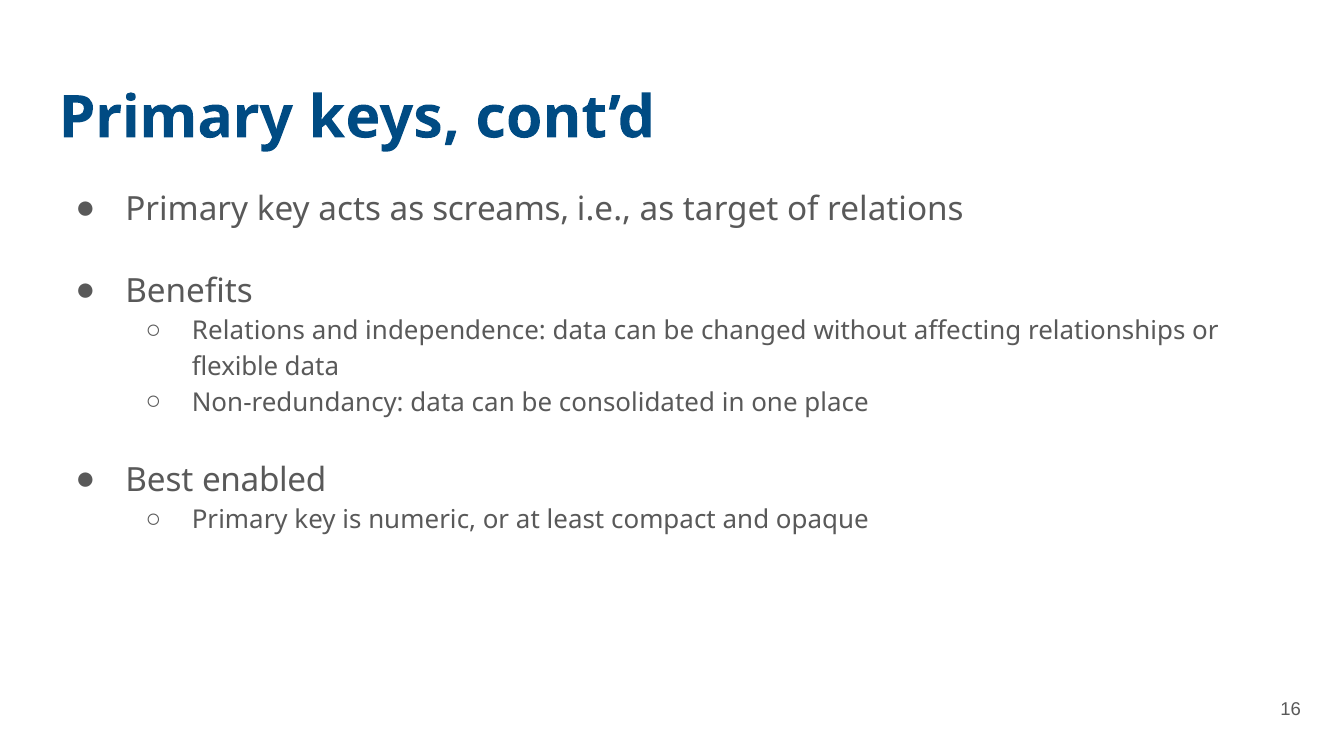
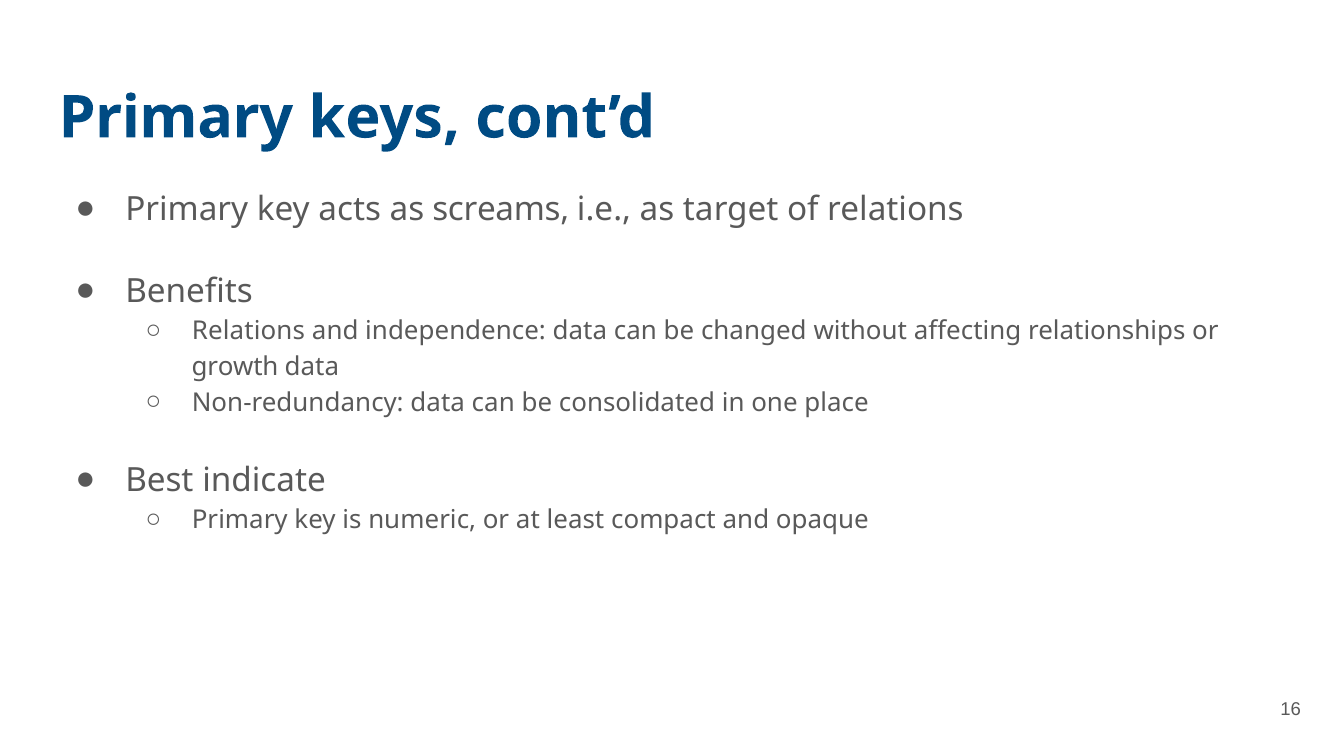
flexible: flexible -> growth (235, 366)
enabled: enabled -> indicate (264, 480)
